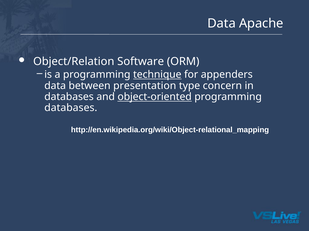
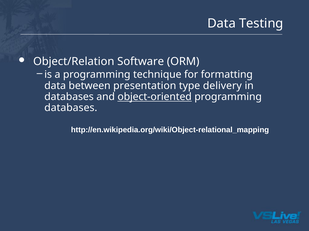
Apache: Apache -> Testing (261, 24)
technique underline: present -> none (157, 75)
appenders: appenders -> formatting (227, 75)
concern: concern -> delivery (222, 86)
